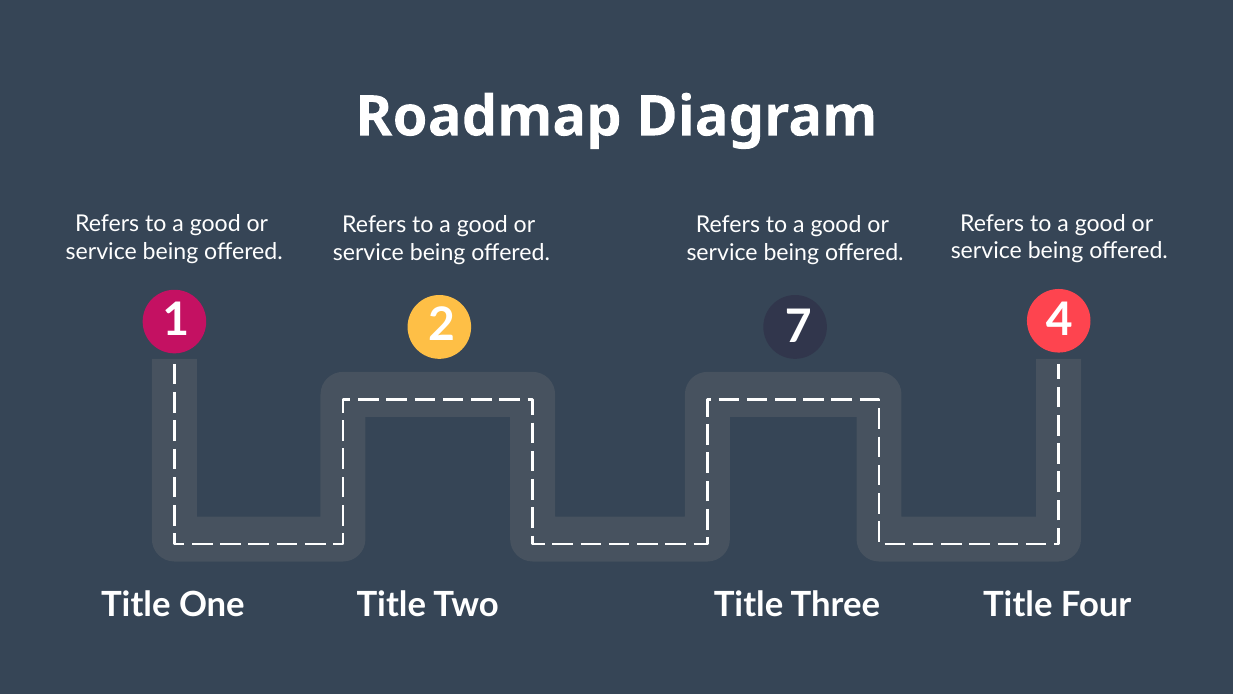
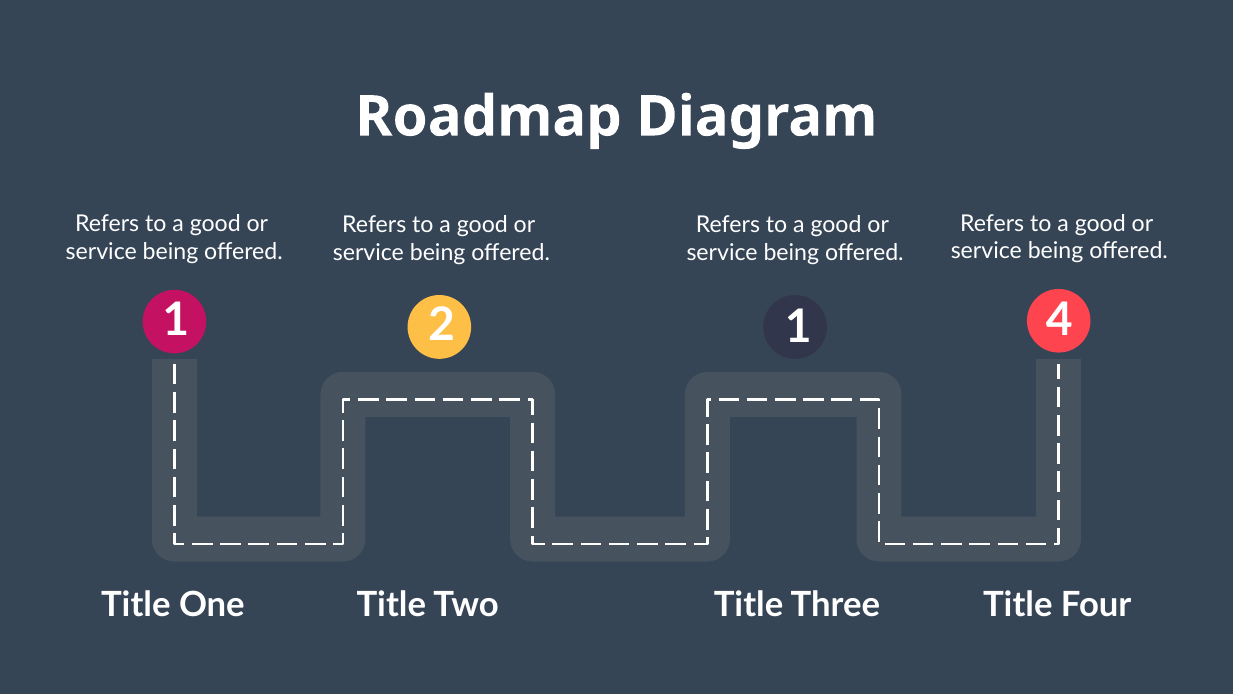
2 7: 7 -> 1 (798, 327)
